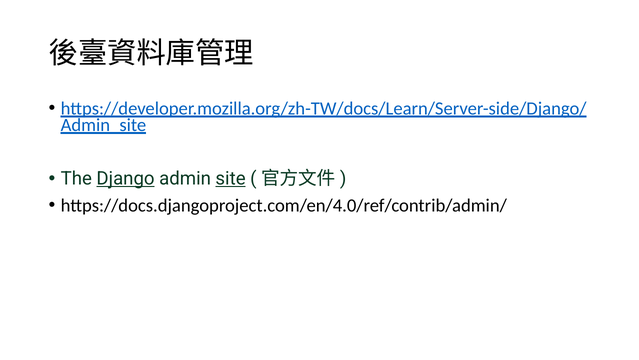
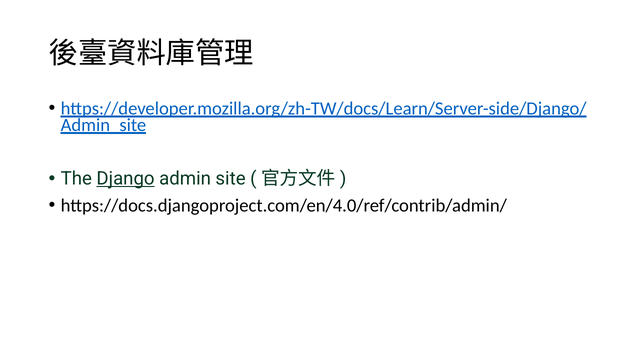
site underline: present -> none (231, 178)
